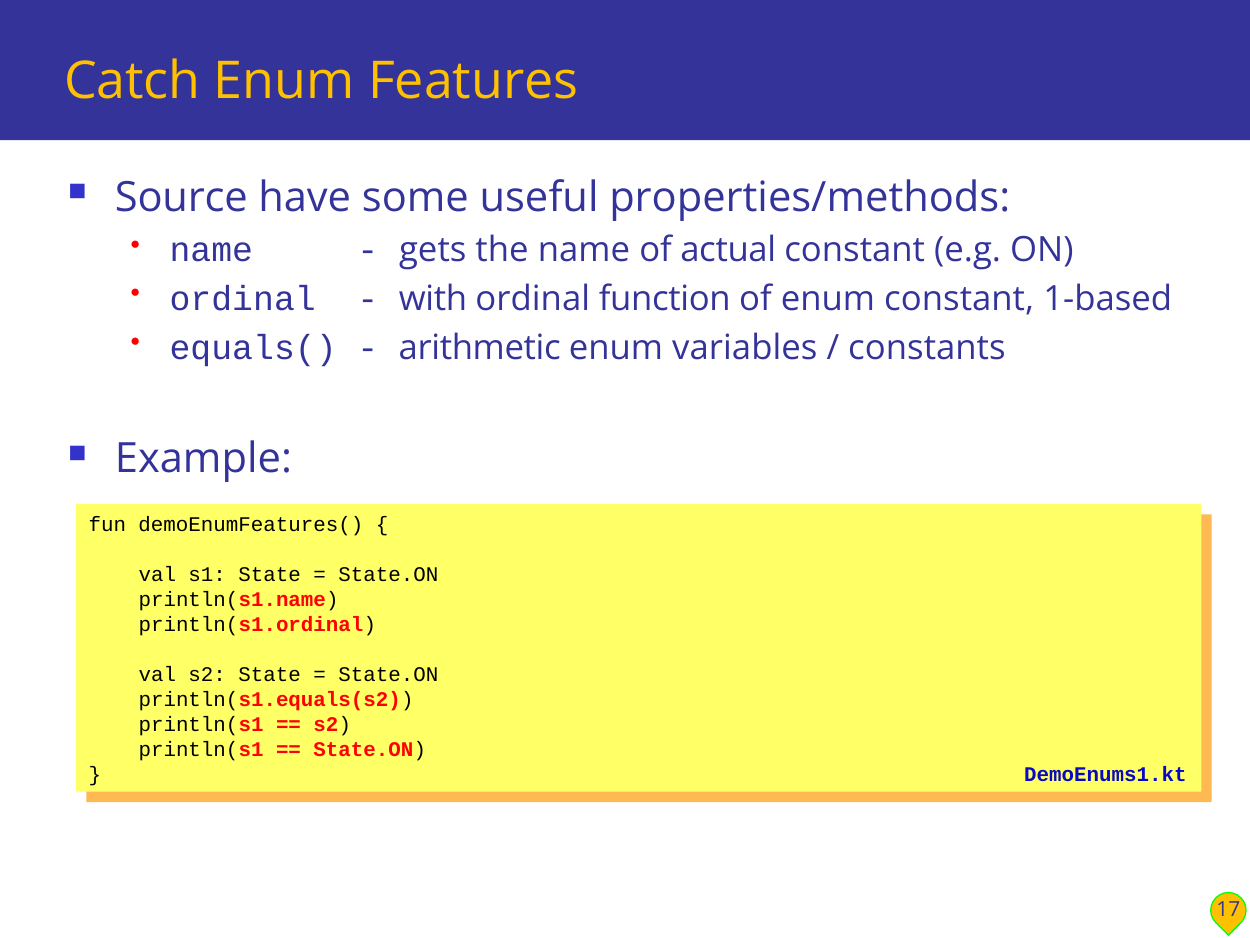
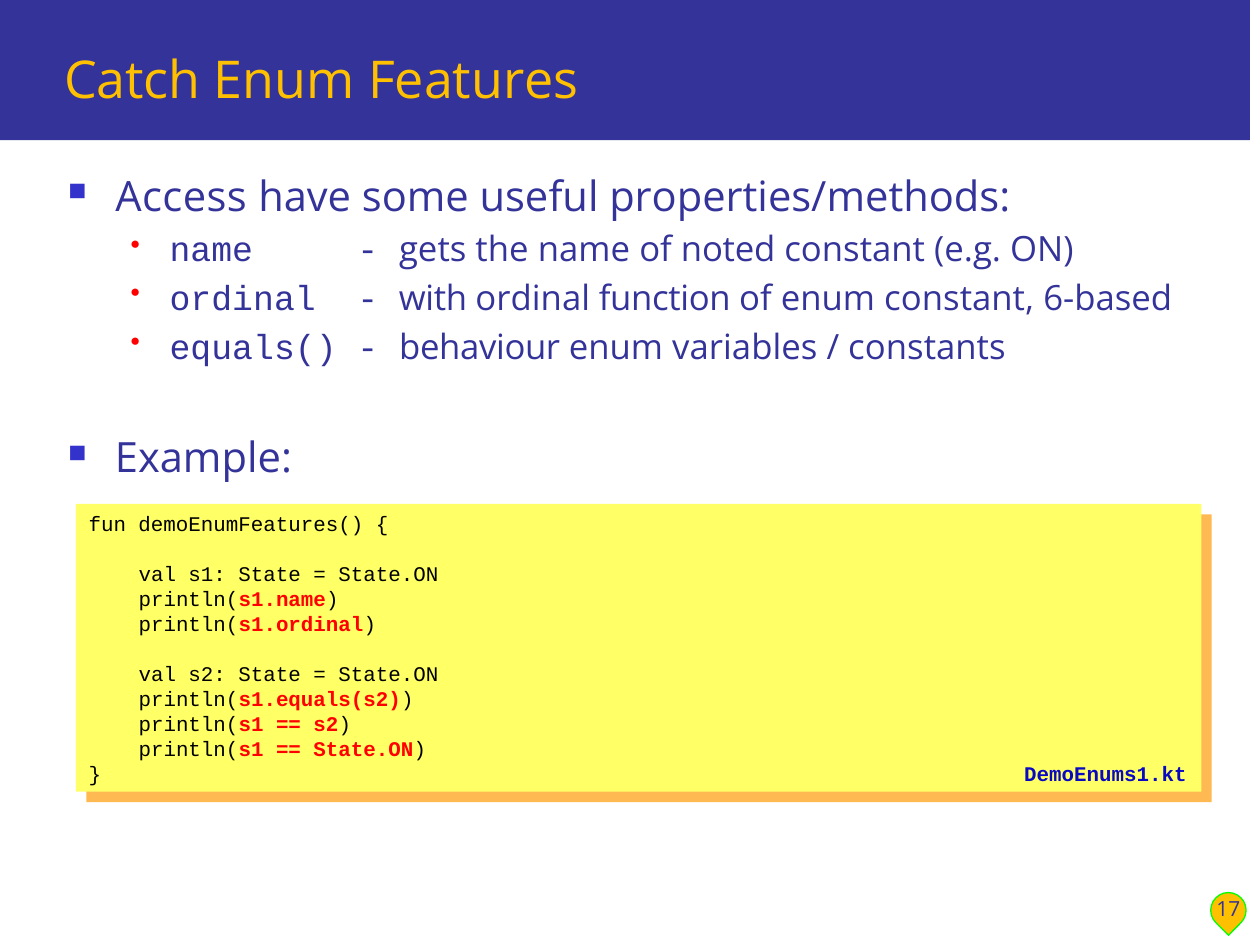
Source: Source -> Access (181, 198)
actual: actual -> noted (728, 250)
1-based: 1-based -> 6-based (1108, 299)
arithmetic: arithmetic -> behaviour (480, 347)
